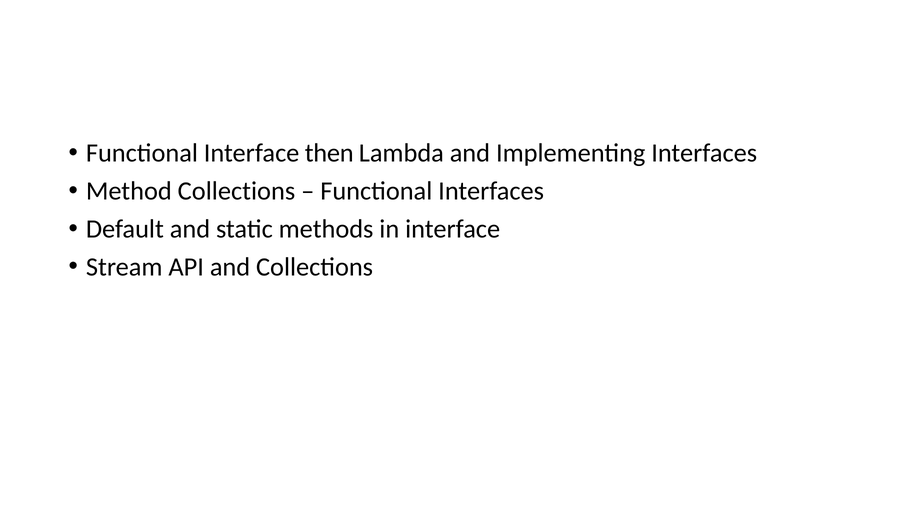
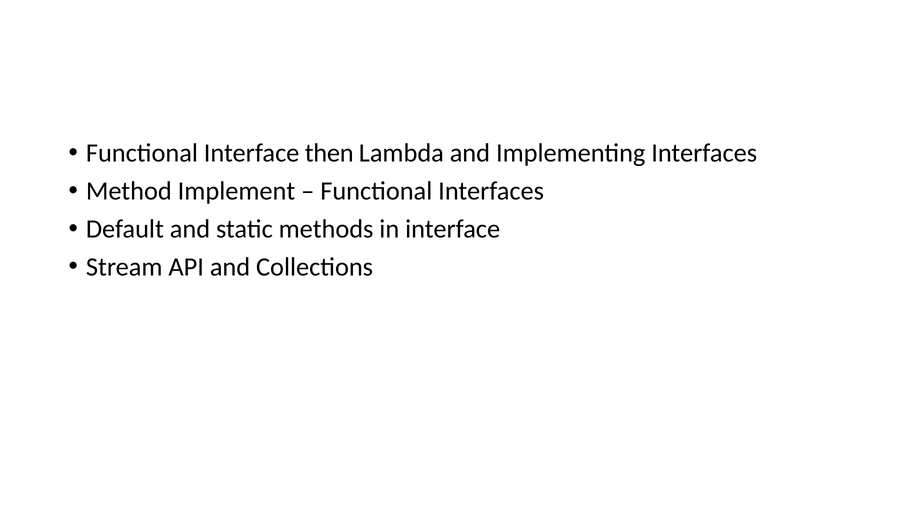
Method Collections: Collections -> Implement (237, 191)
